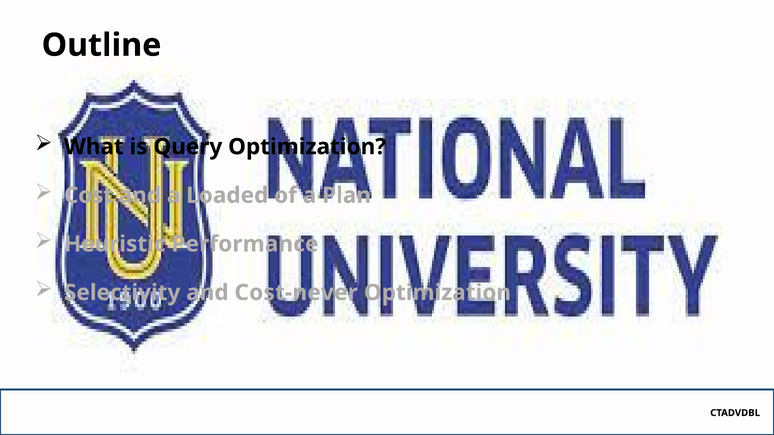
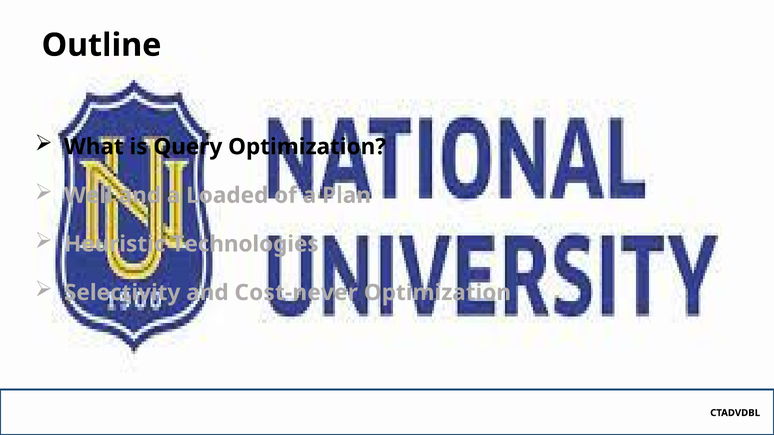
Cost: Cost -> Well (88, 196)
Performance: Performance -> Technologies (245, 244)
